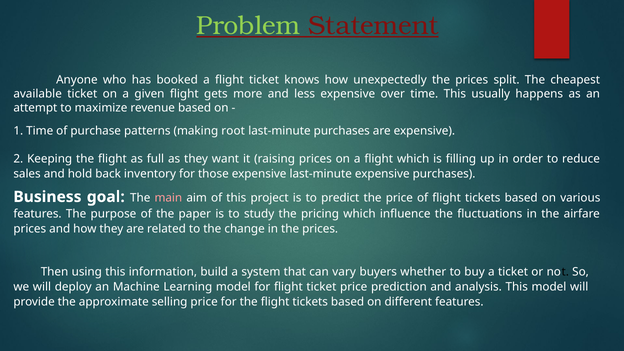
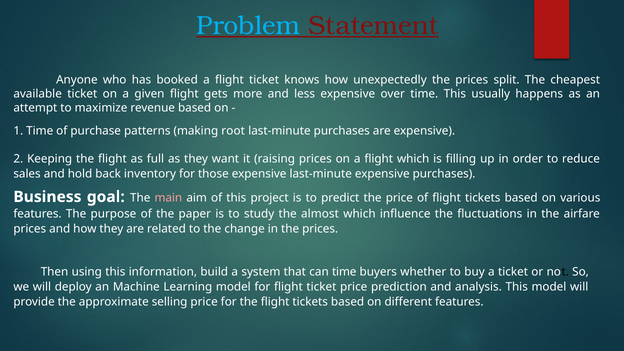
Problem colour: light green -> light blue (248, 26)
pricing: pricing -> almost (320, 214)
can vary: vary -> time (344, 272)
